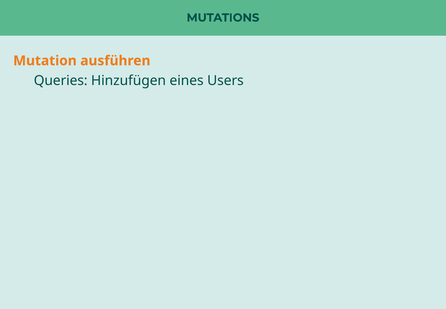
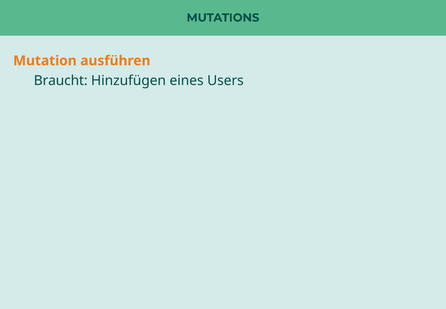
Queries: Queries -> Braucht (61, 80)
